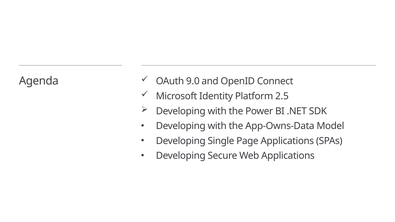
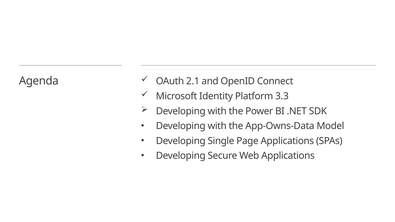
9.0: 9.0 -> 2.1 (193, 81)
2.5: 2.5 -> 3.3 (282, 96)
